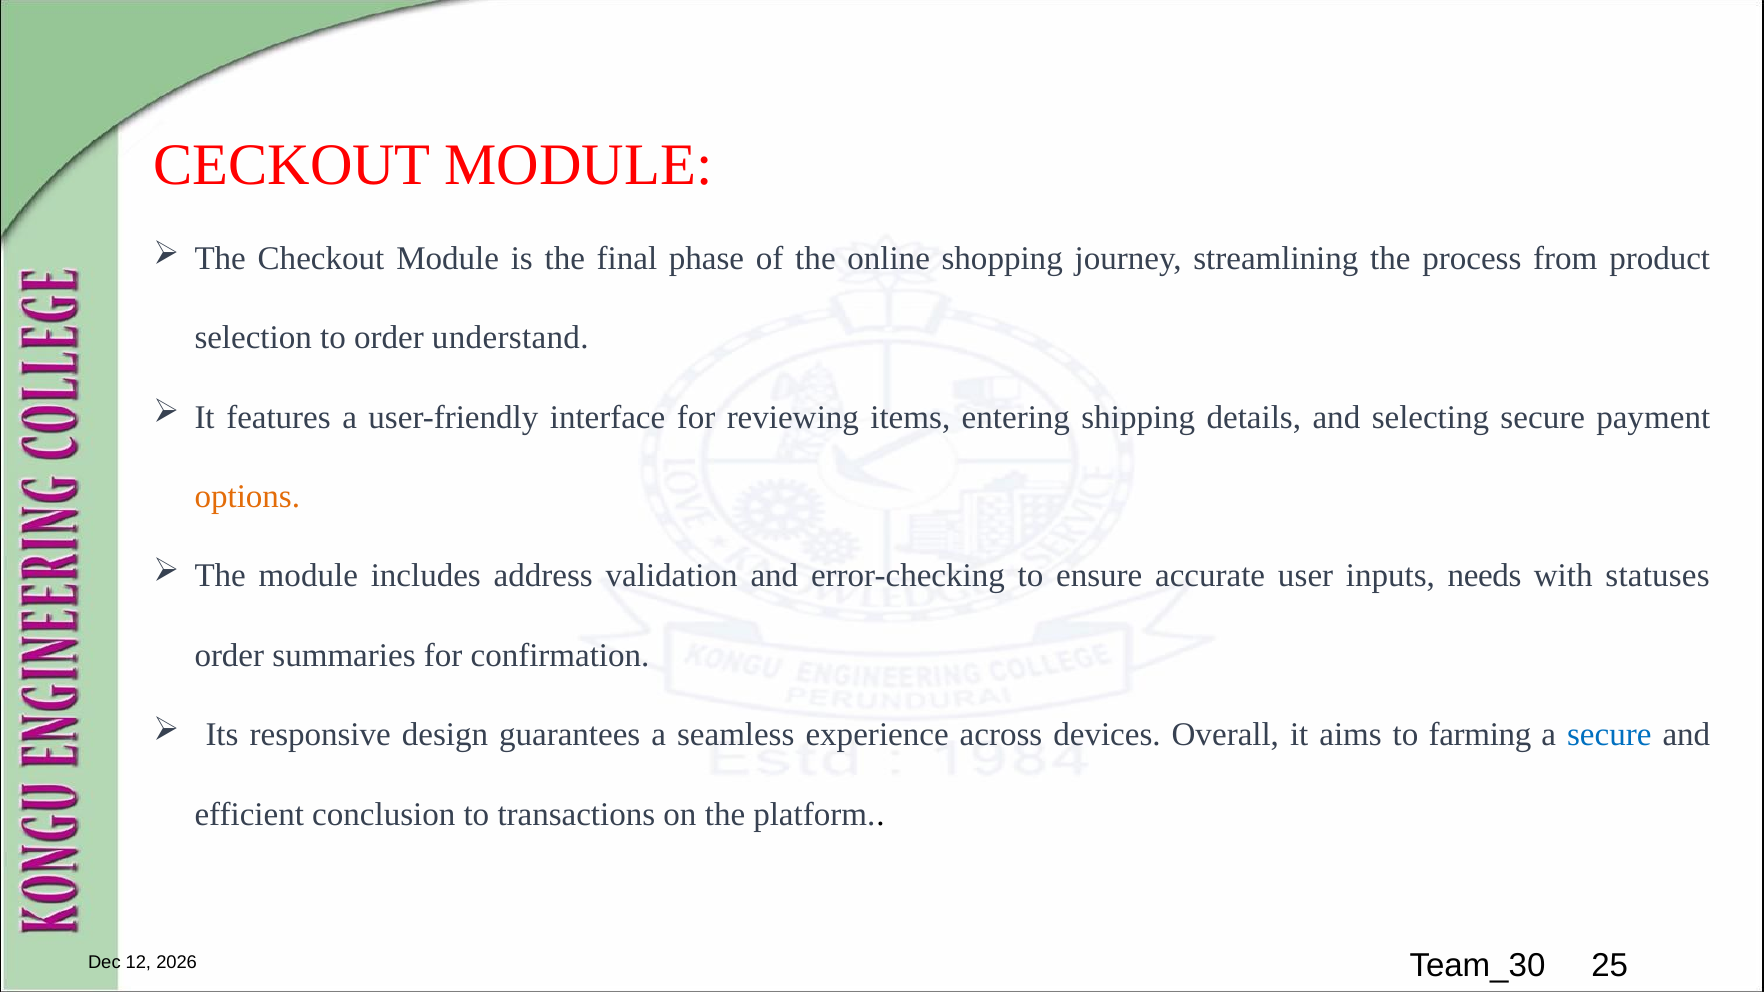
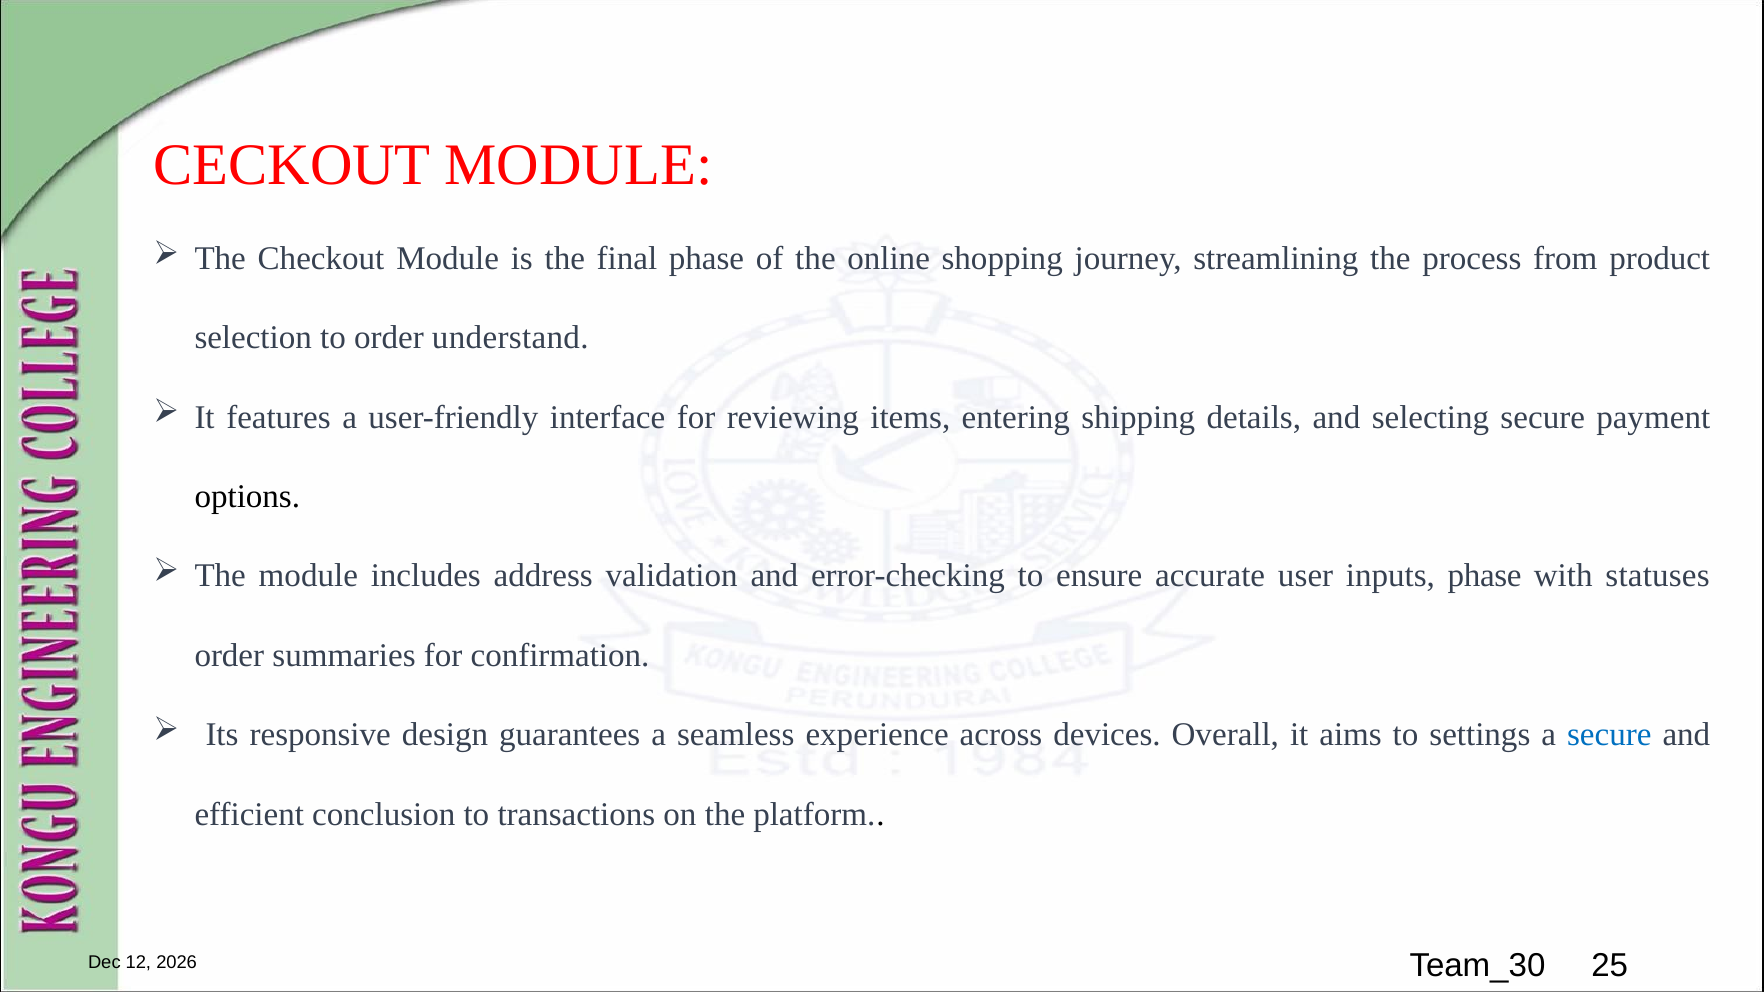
options colour: orange -> black (247, 497)
inputs needs: needs -> phase (1485, 576)
farming: farming -> settings (1480, 735)
